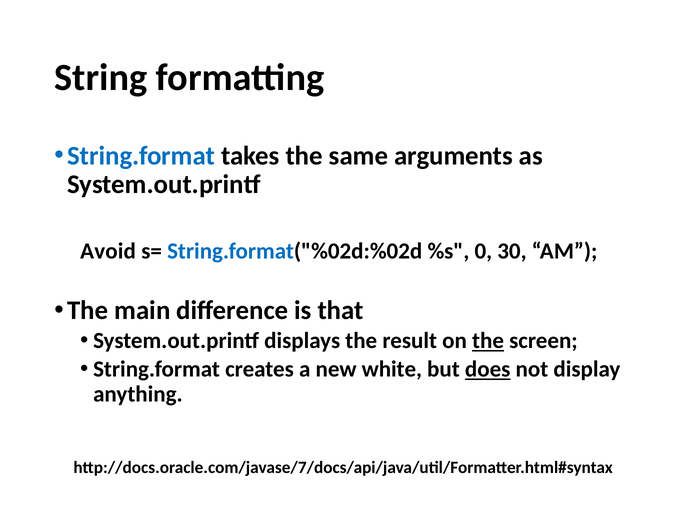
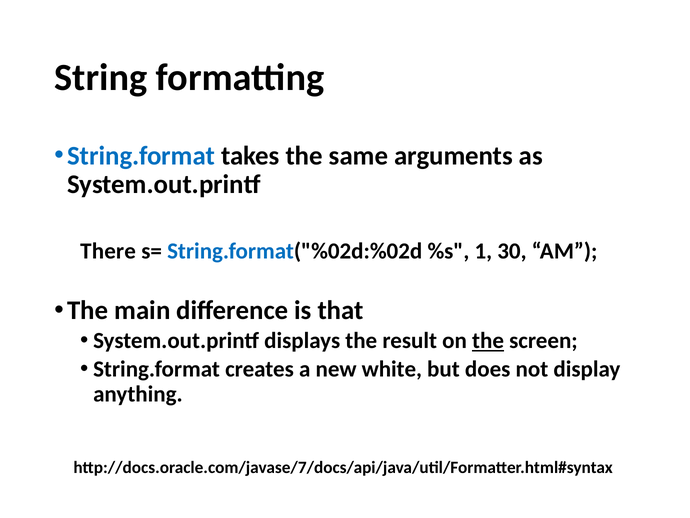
Avoid: Avoid -> There (108, 251)
0: 0 -> 1 (483, 251)
does underline: present -> none (488, 369)
